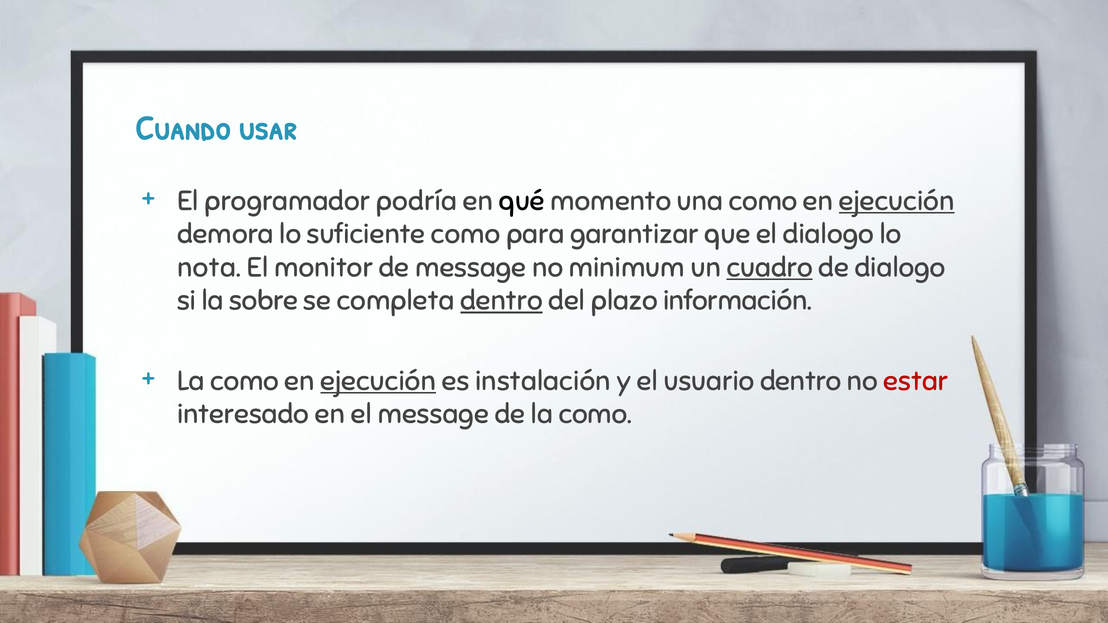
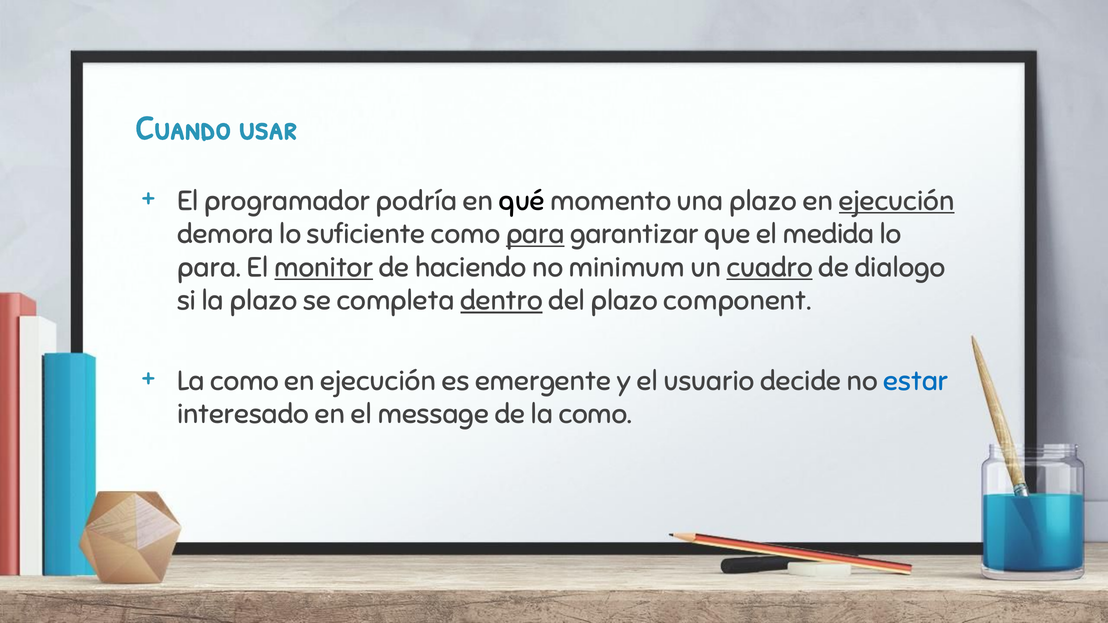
una como: como -> plazo (763, 201)
para underline: none -> present (535, 234)
el dialogo: dialogo -> medida (829, 234)
nota: nota -> para (209, 268)
monitor underline: none -> present (324, 268)
de message: message -> haciendo (471, 268)
la sobre: sobre -> plazo (263, 301)
información: información -> component (737, 301)
ejecución underline: present -> none (378, 381)
instalación: instalación -> emergente (543, 381)
usuario dentro: dentro -> decide (801, 381)
estar colour: red -> blue (916, 381)
